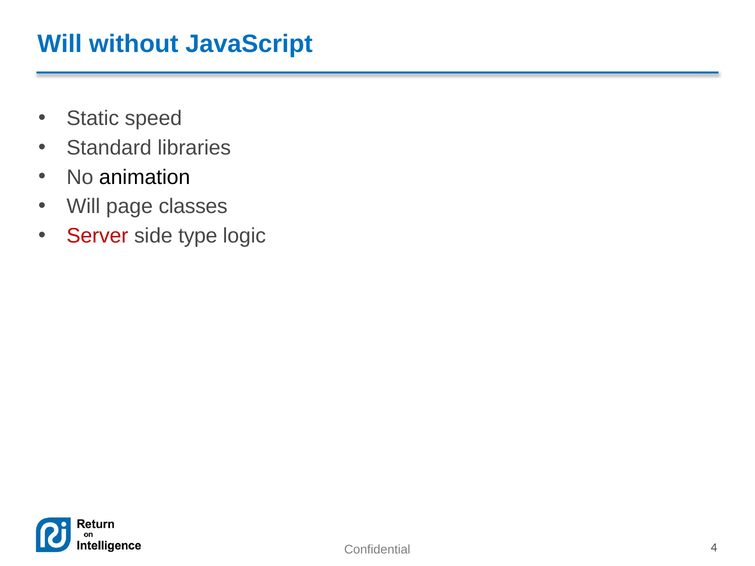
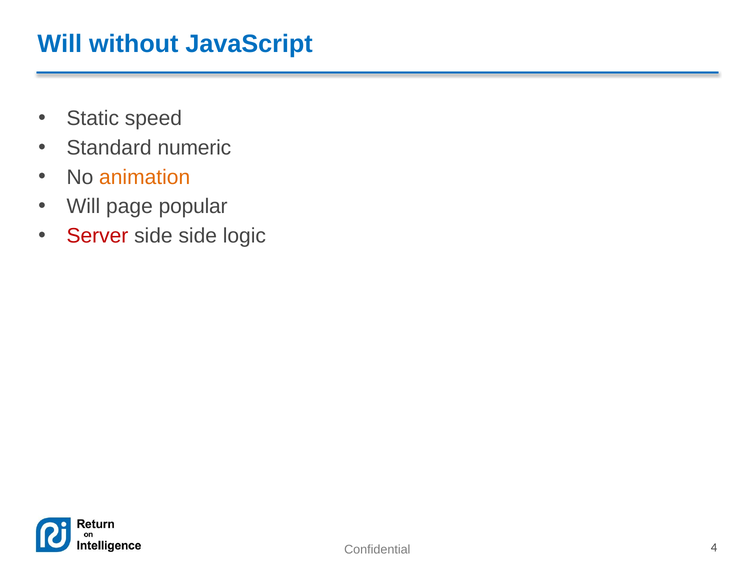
libraries: libraries -> numeric (194, 148)
animation colour: black -> orange (145, 177)
classes: classes -> popular (193, 207)
side type: type -> side (198, 236)
